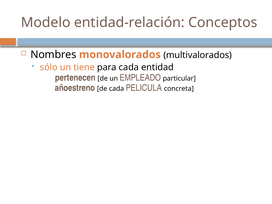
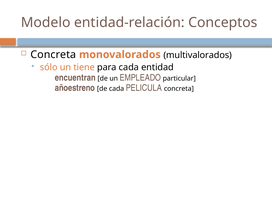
Nombres: Nombres -> Concreta (53, 55)
pertenecen: pertenecen -> encuentran (75, 78)
